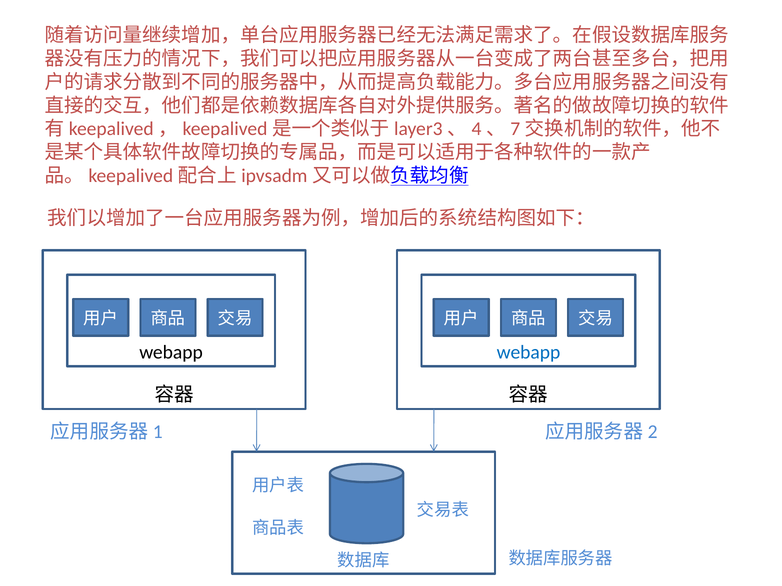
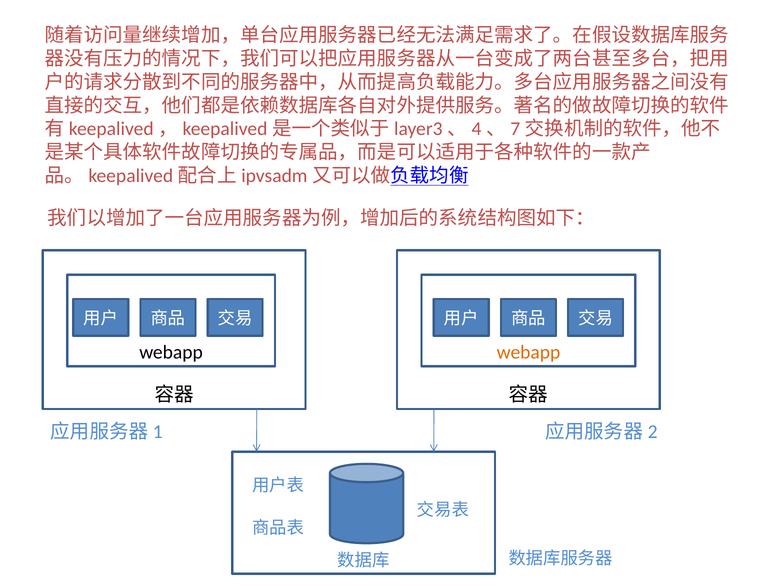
webapp colour: blue -> orange (528, 352)
